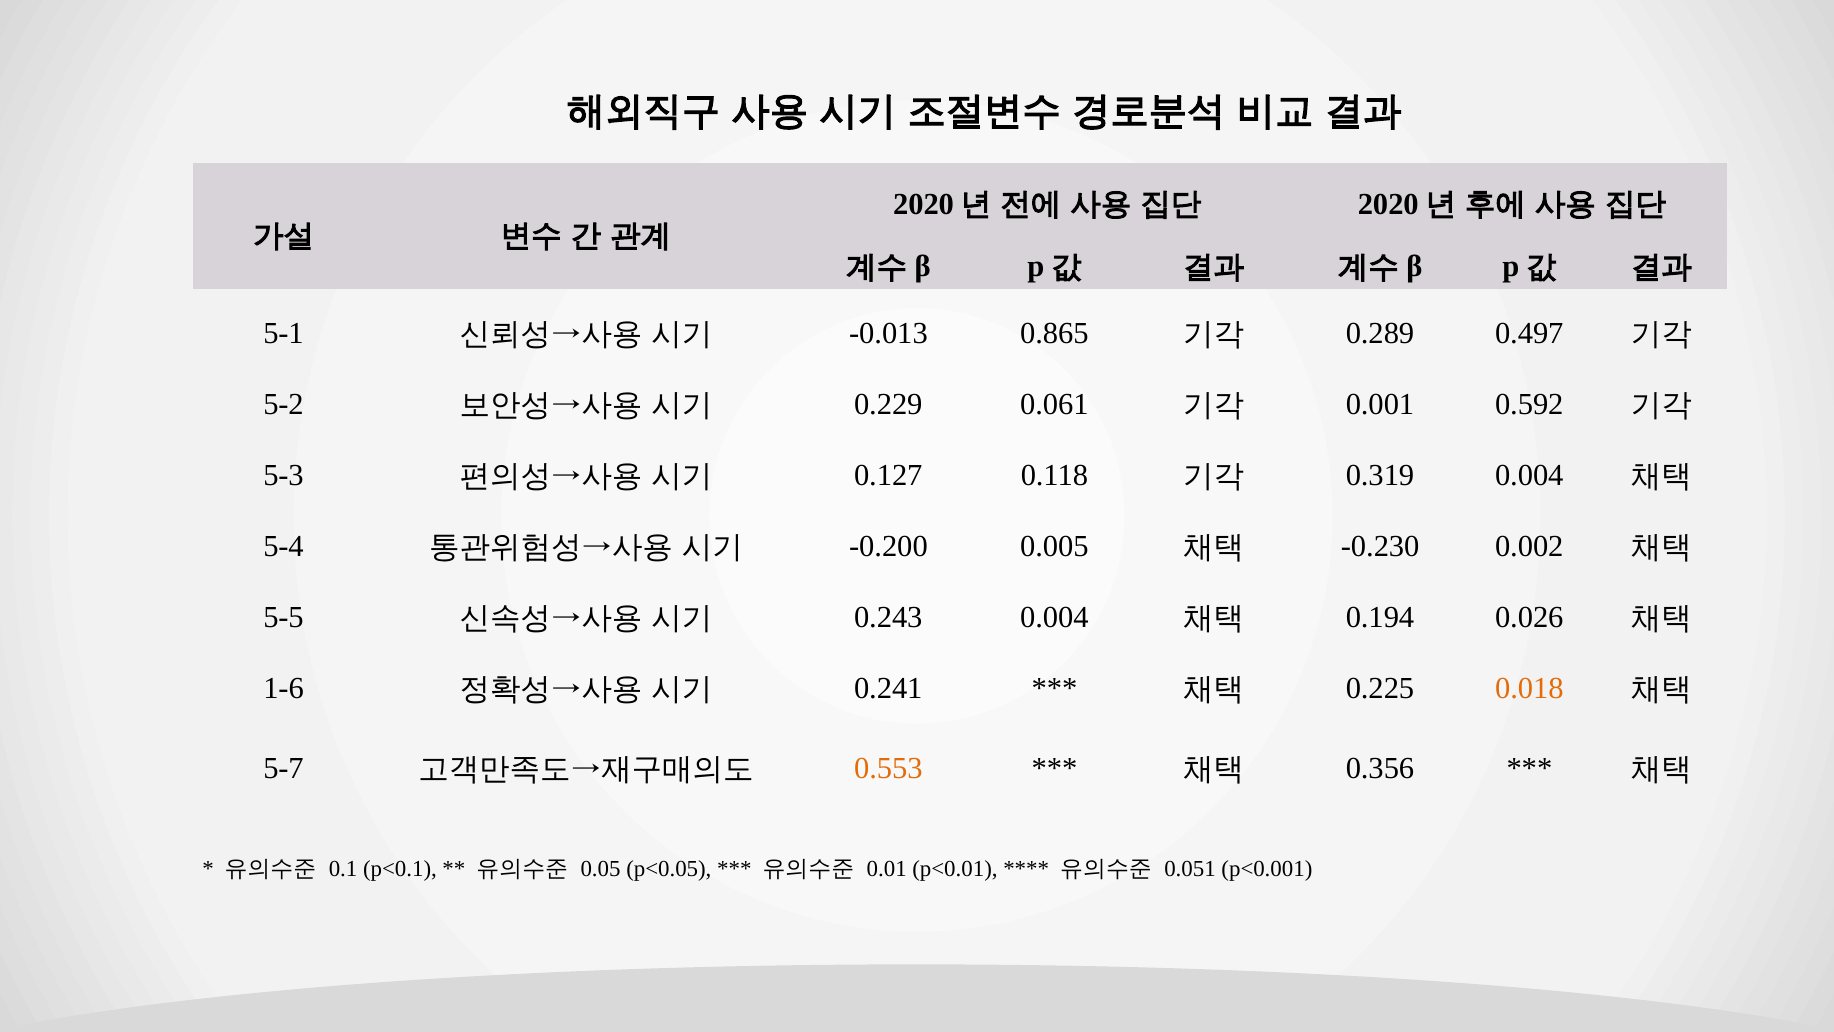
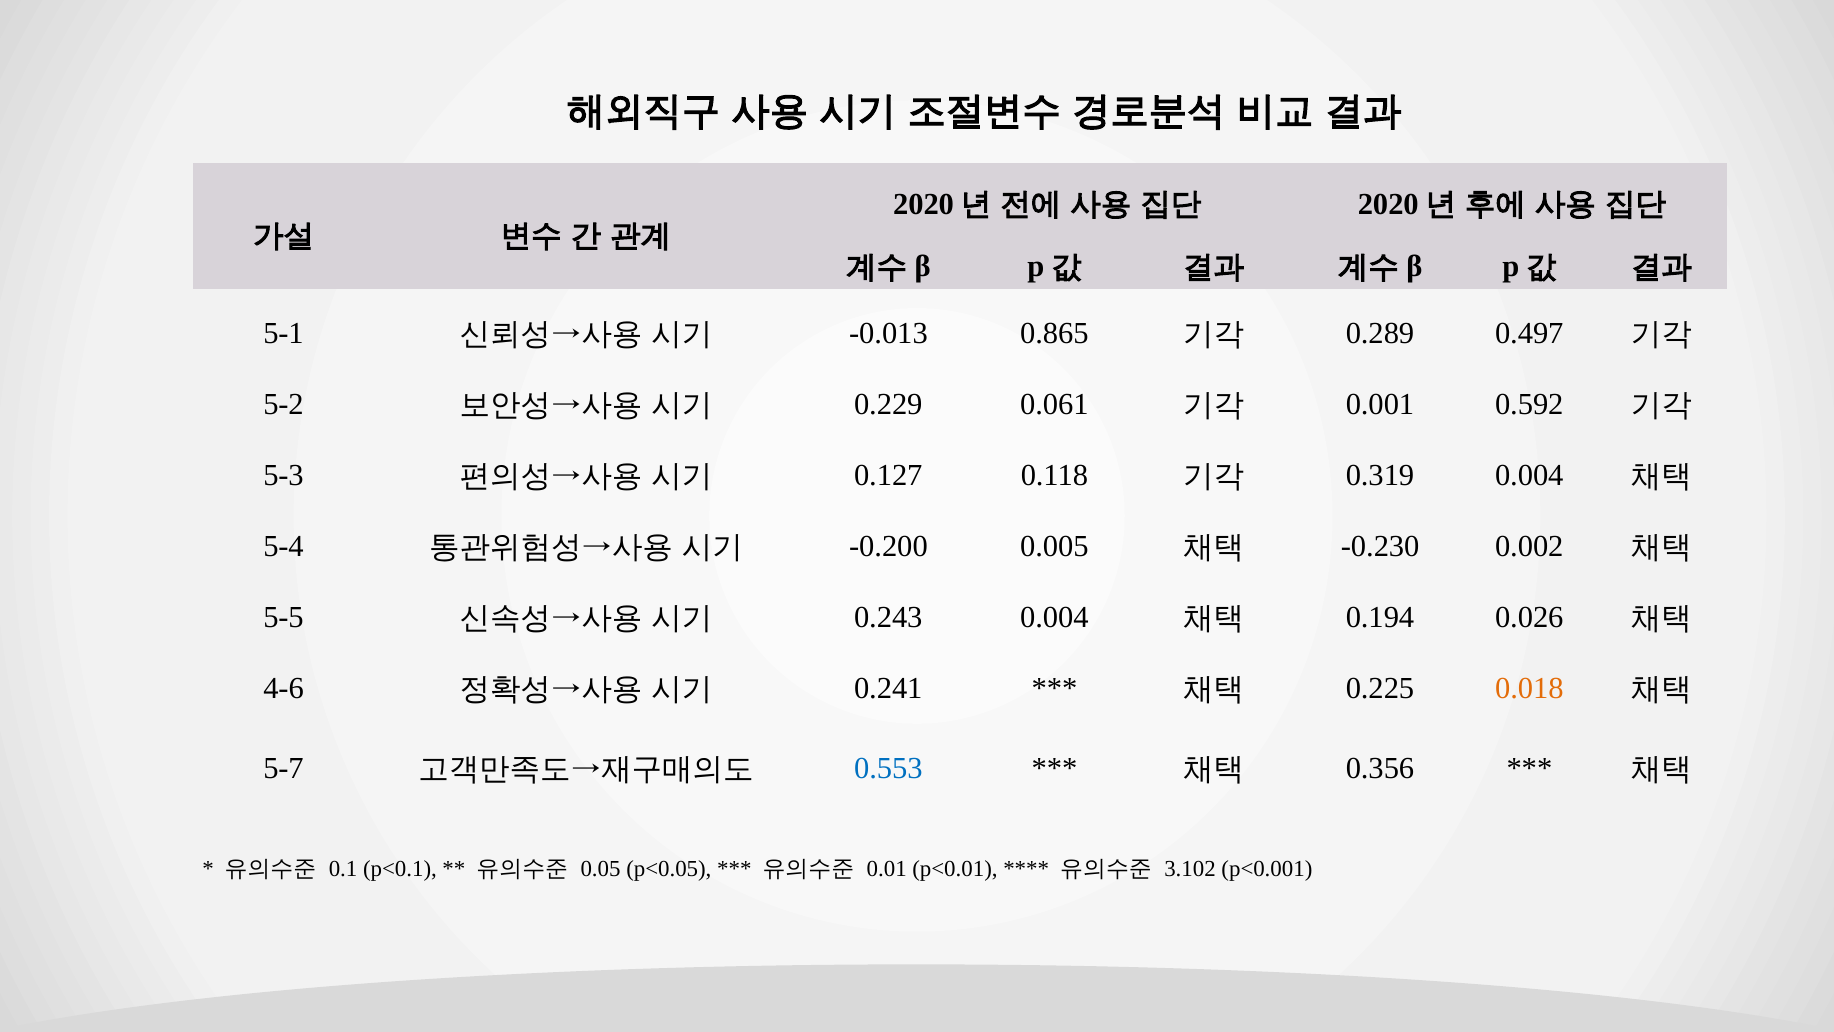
1-6: 1-6 -> 4-6 (284, 688)
0.553 colour: orange -> blue (888, 768)
0.051: 0.051 -> 3.102 (1190, 868)
